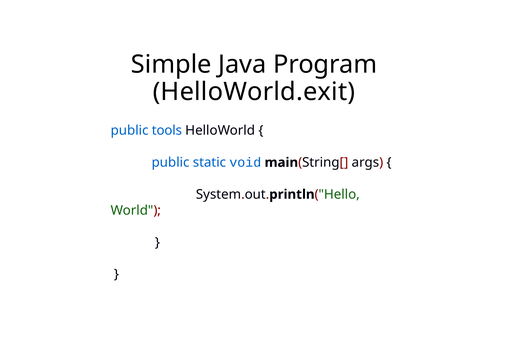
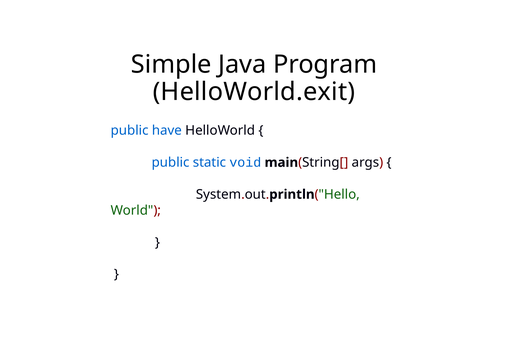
tools: tools -> have (167, 131)
